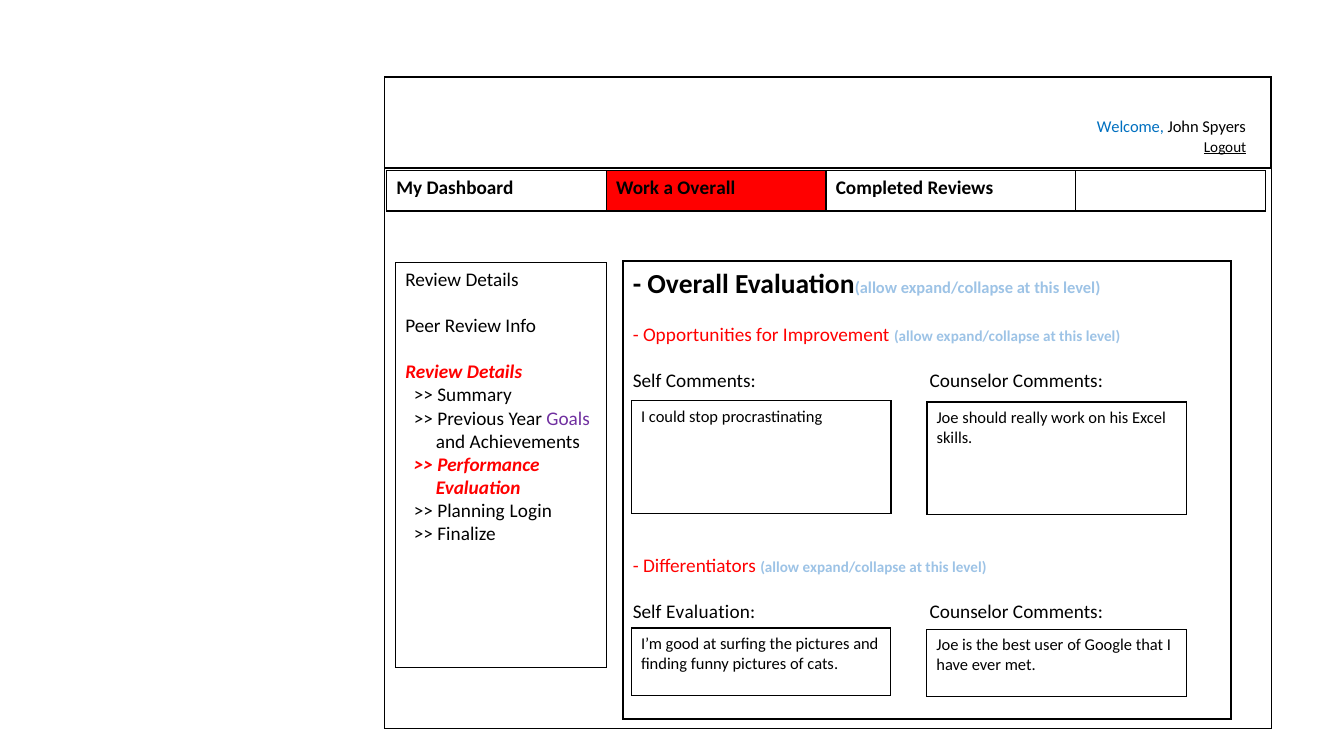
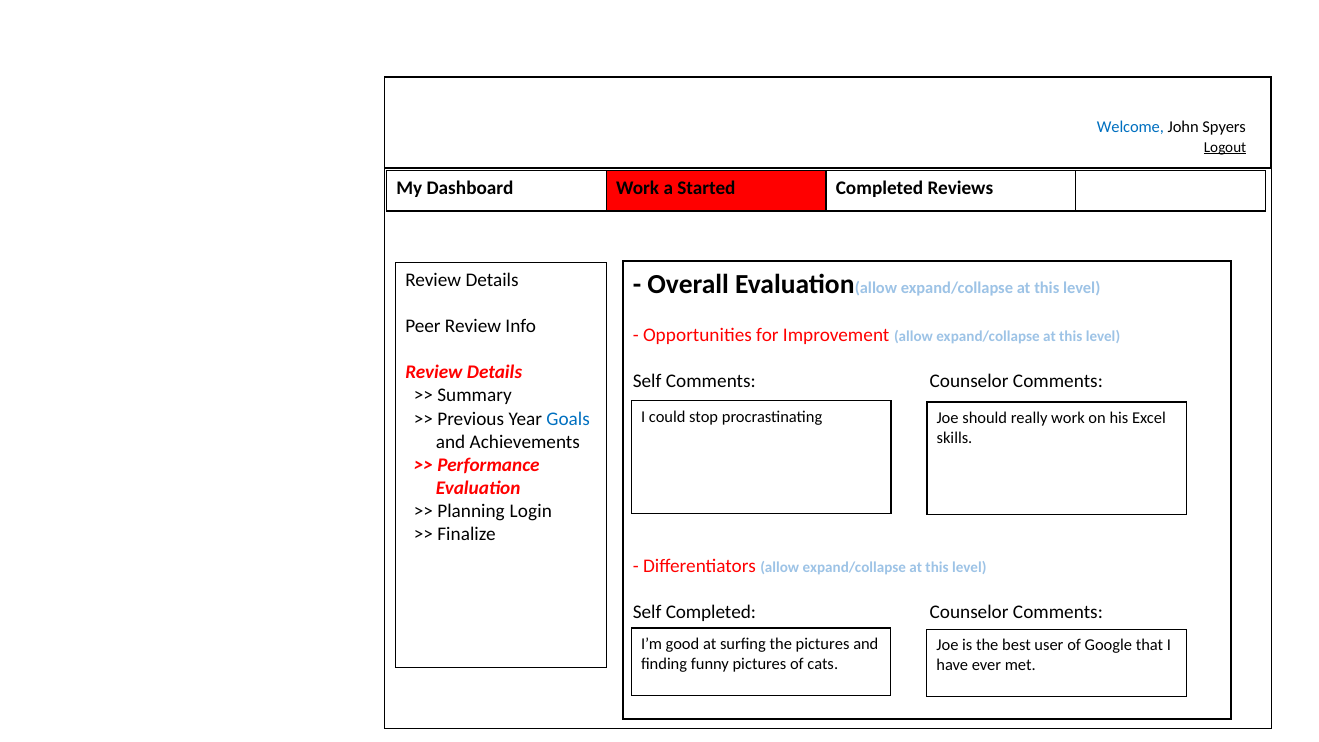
a Overall: Overall -> Started (706, 188)
Goals colour: purple -> blue (568, 419)
Self Evaluation: Evaluation -> Completed (711, 612)
